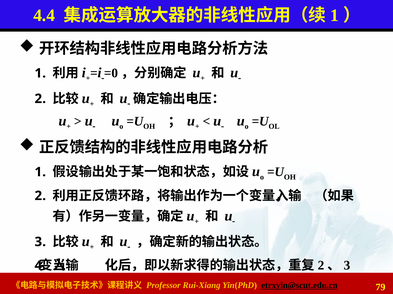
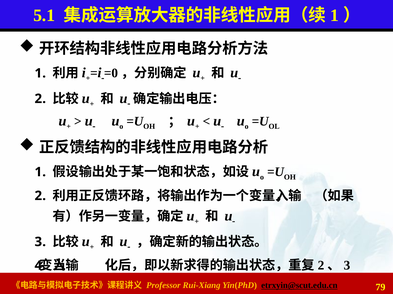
4.4: 4.4 -> 5.1 (44, 15)
